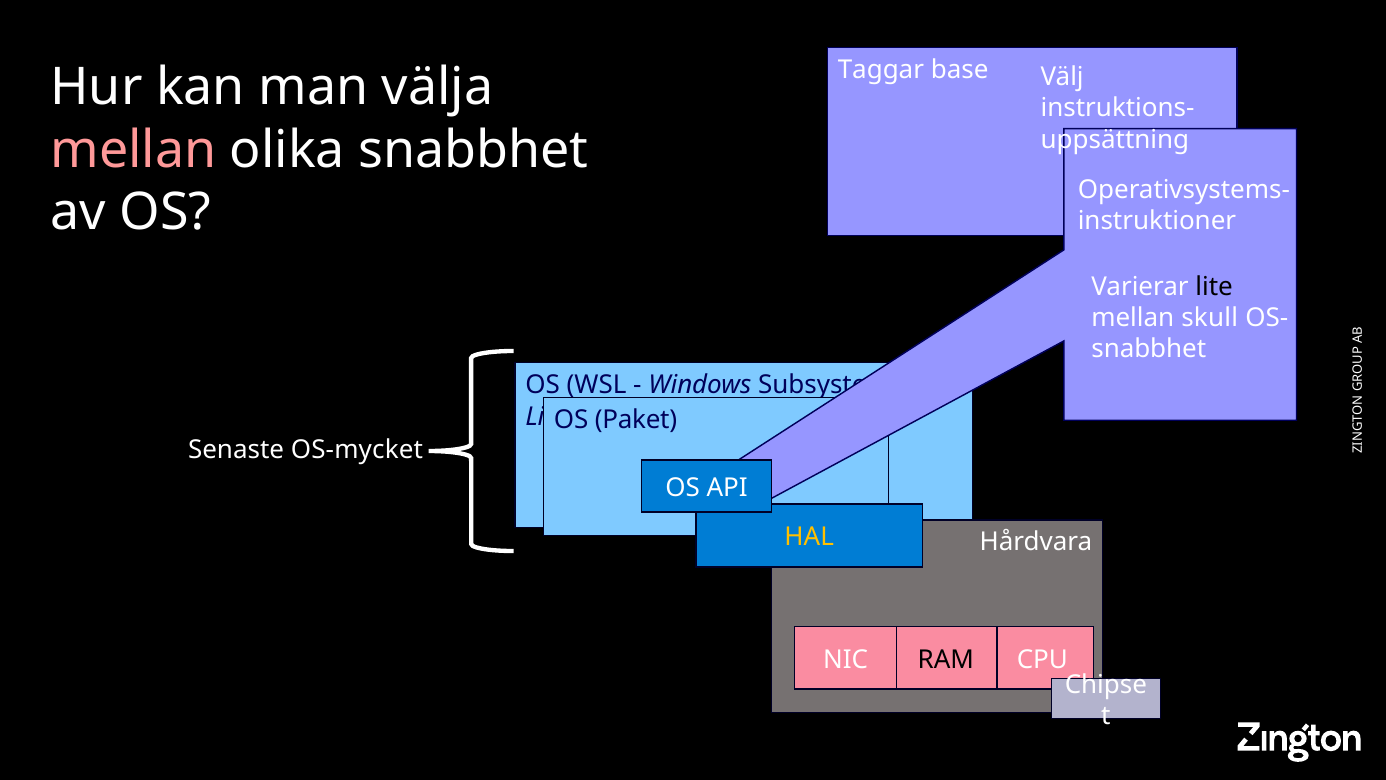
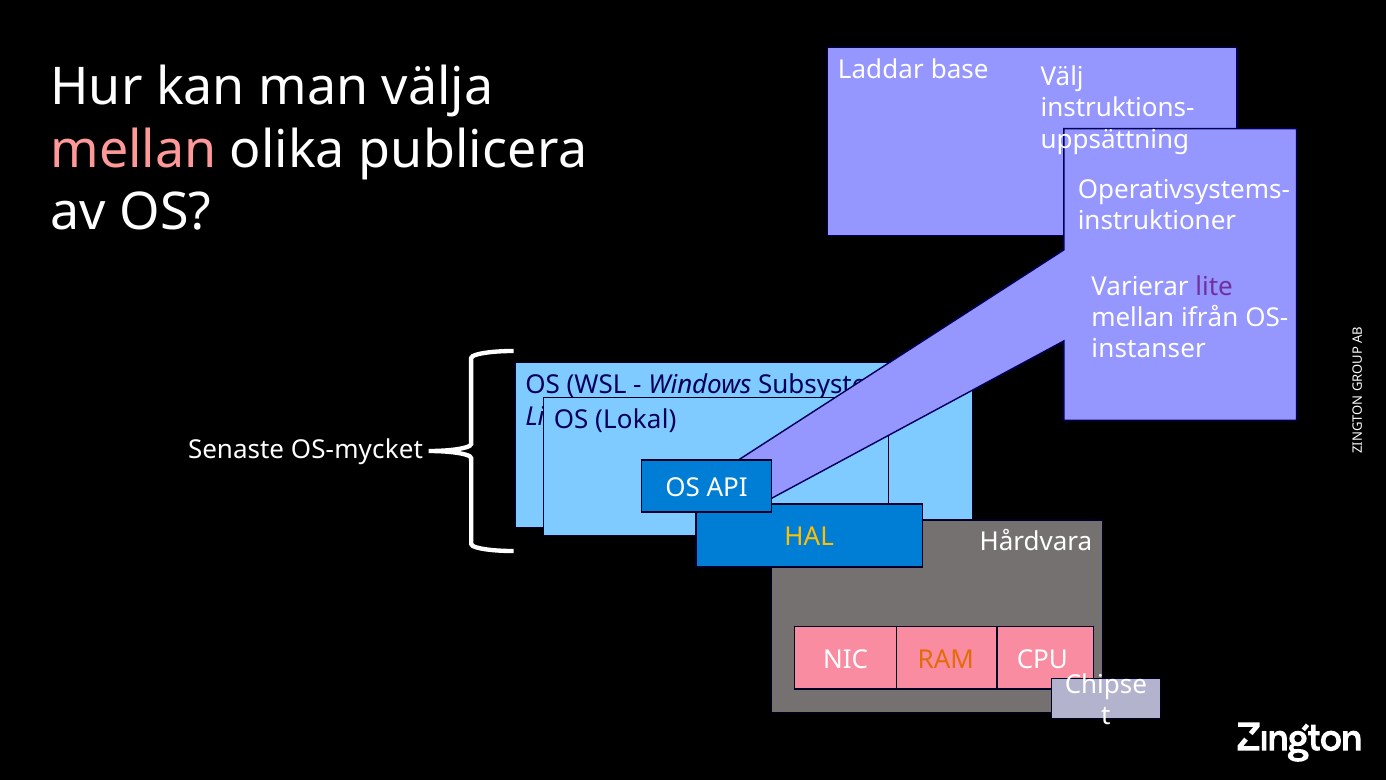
Taggar: Taggar -> Laddar (881, 70)
olika snabbhet: snabbhet -> publicera (473, 150)
lite colour: black -> purple (1214, 287)
skull: skull -> ifrån (1210, 318)
snabbhet: snabbhet -> instanser (1149, 349)
Paket: Paket -> Lokal (636, 420)
RAM colour: black -> orange (946, 659)
